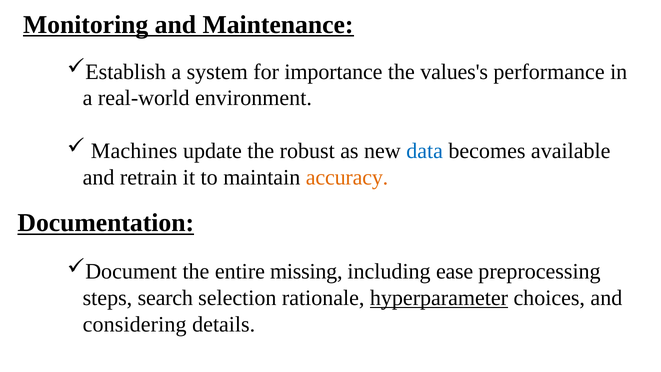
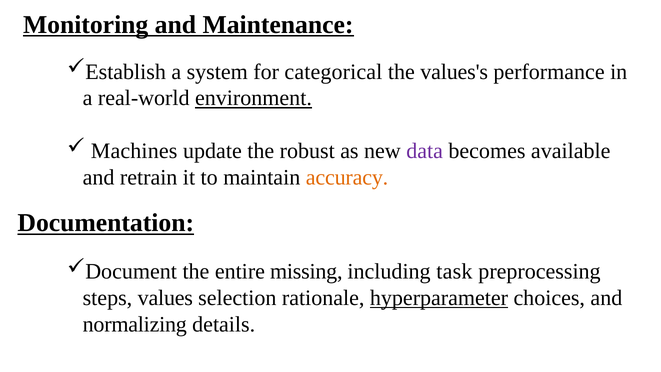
importance: importance -> categorical (333, 72)
environment underline: none -> present (253, 98)
data colour: blue -> purple (425, 151)
ease: ease -> task (454, 271)
search: search -> values (165, 298)
considering: considering -> normalizing (135, 324)
